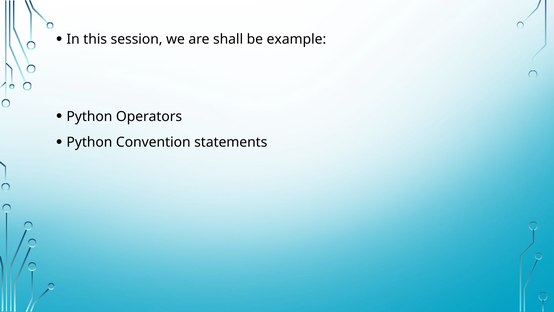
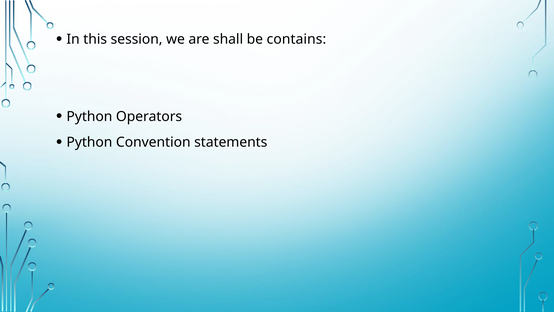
example: example -> contains (296, 39)
